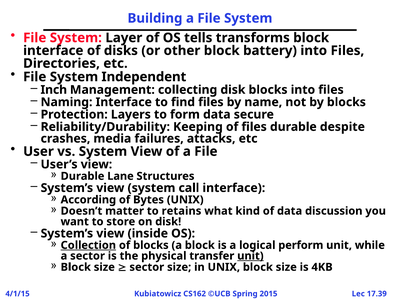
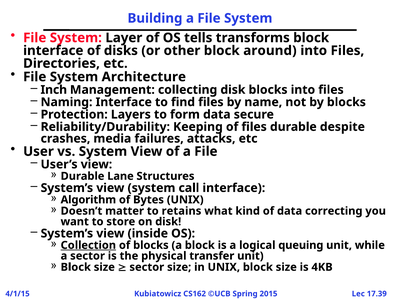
battery: battery -> around (270, 51)
Independent: Independent -> Architecture (144, 77)
According: According -> Algorithm (88, 200)
discussion: discussion -> correcting (334, 211)
perform: perform -> queuing (301, 245)
unit underline: present -> none (250, 256)
